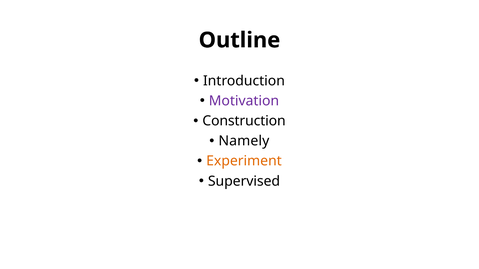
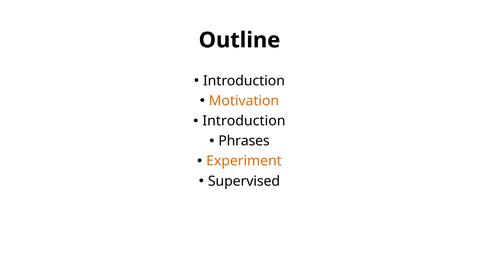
Motivation colour: purple -> orange (244, 101)
Construction: Construction -> Introduction (244, 121)
Namely: Namely -> Phrases (244, 141)
